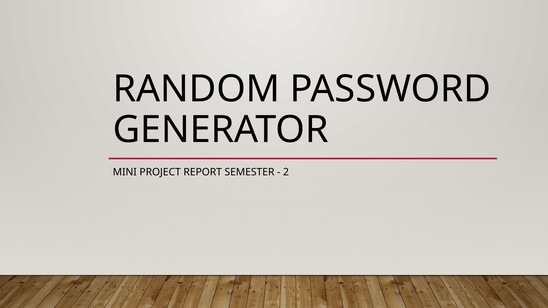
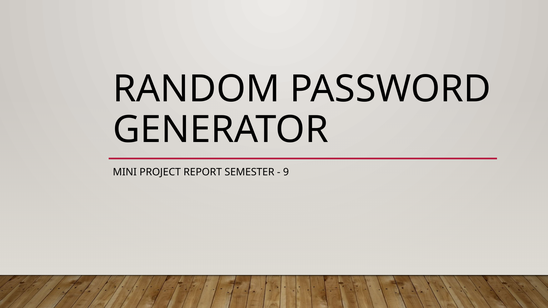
2: 2 -> 9 (286, 172)
